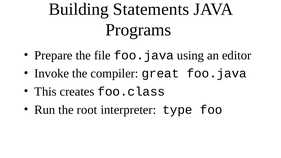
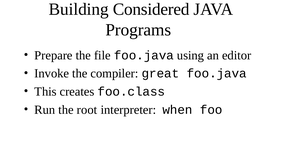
Statements: Statements -> Considered (151, 9)
type: type -> when (177, 110)
